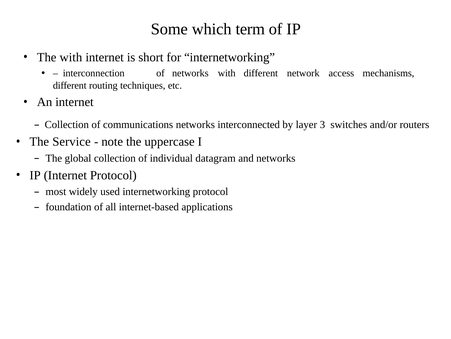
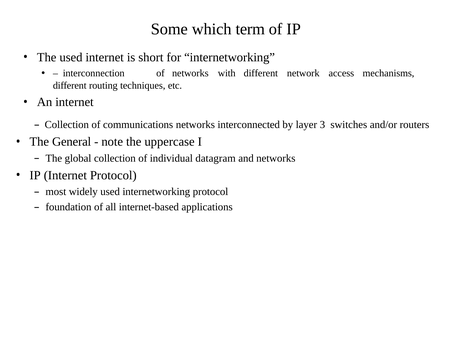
The with: with -> used (71, 57)
Service: Service -> General (72, 141)
